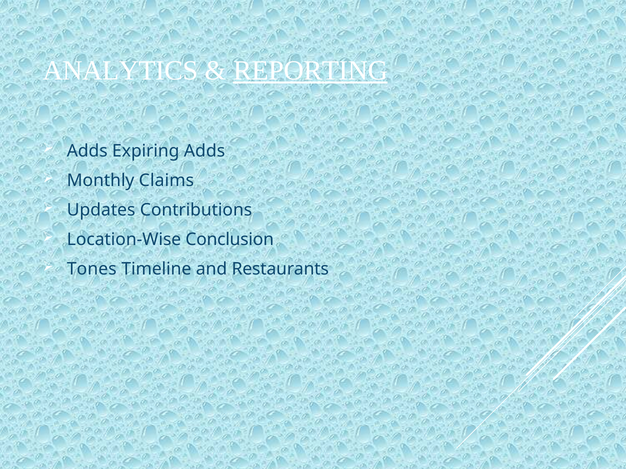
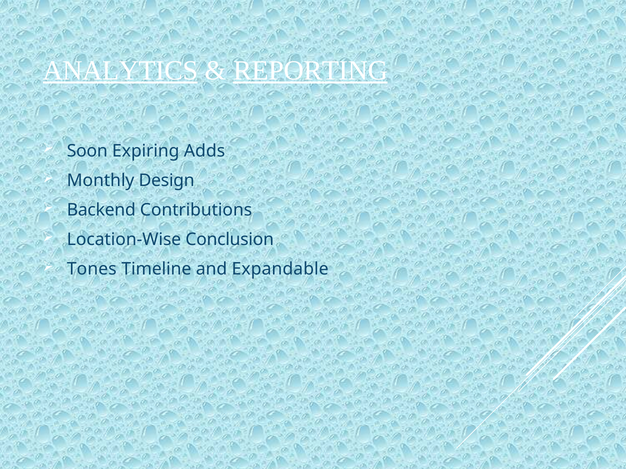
ANALYTICS underline: none -> present (120, 71)
Adds: Adds -> Soon (87, 151)
Claims: Claims -> Design (167, 181)
Updates: Updates -> Backend (101, 210)
Restaurants: Restaurants -> Expandable (280, 269)
